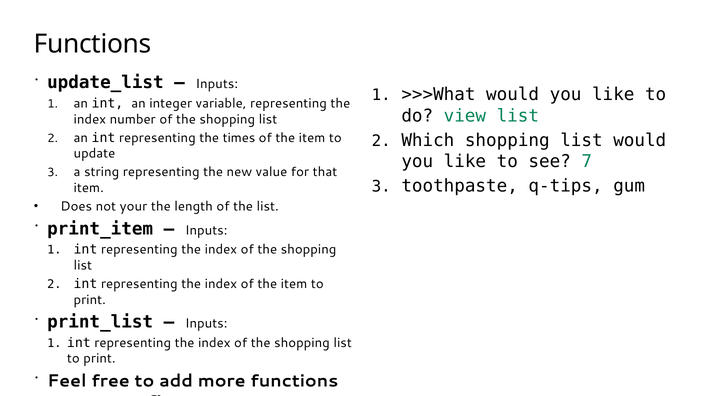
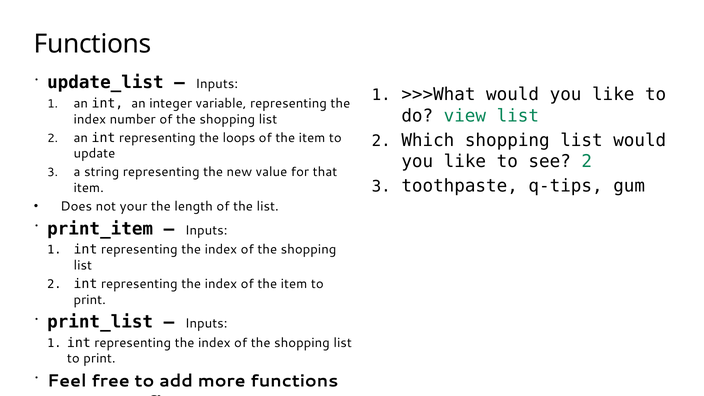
times: times -> loops (239, 138)
see 7: 7 -> 2 (587, 162)
